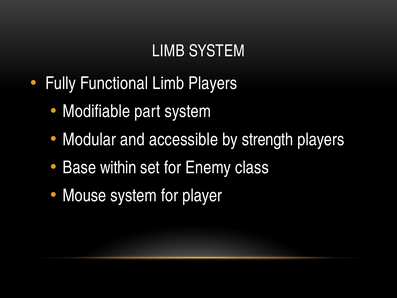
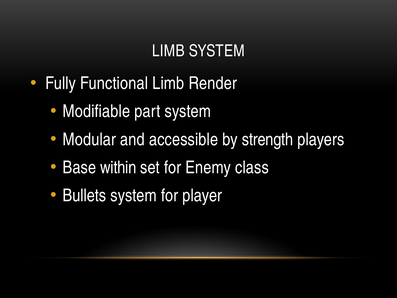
Limb Players: Players -> Render (213, 83)
Mouse: Mouse -> Bullets (84, 195)
